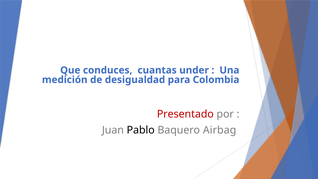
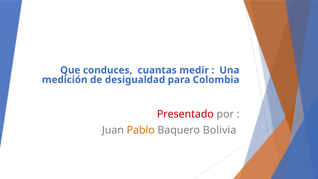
under: under -> medir (194, 70)
Pablo colour: black -> orange (141, 130)
Airbag: Airbag -> Bolivia (220, 130)
